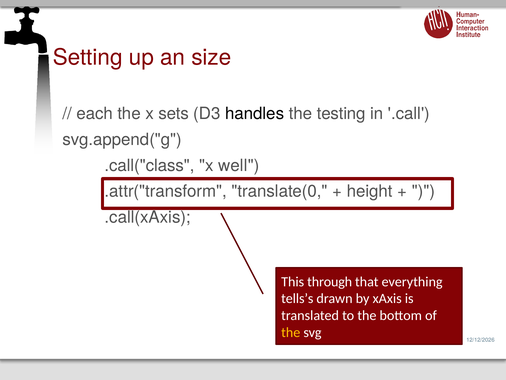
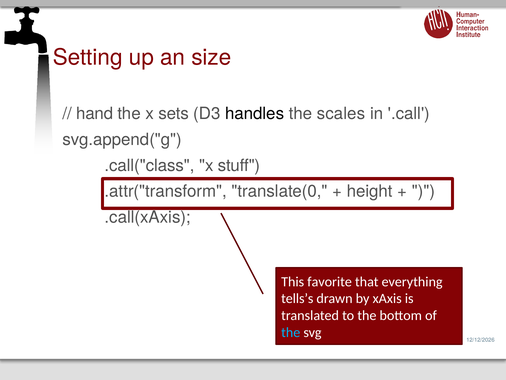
each: each -> hand (95, 114)
testing: testing -> scales (341, 114)
well: well -> stuff (239, 165)
through: through -> favorite (330, 281)
the colour: yellow -> light blue (291, 332)
